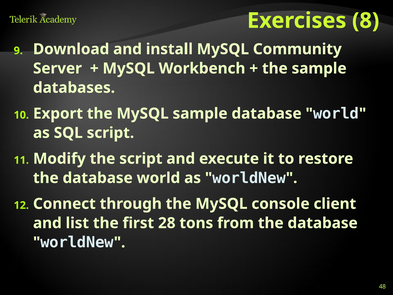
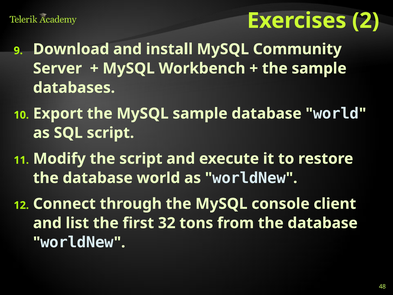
8: 8 -> 2 (366, 21)
28: 28 -> 32 (167, 223)
